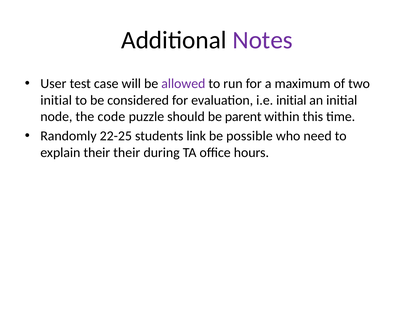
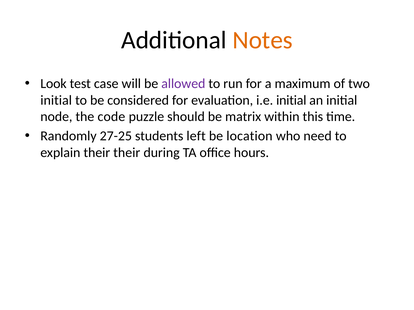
Notes colour: purple -> orange (263, 40)
User: User -> Look (54, 84)
parent: parent -> matrix (243, 117)
22-25: 22-25 -> 27-25 (116, 136)
link: link -> left (196, 136)
possible: possible -> location (249, 136)
